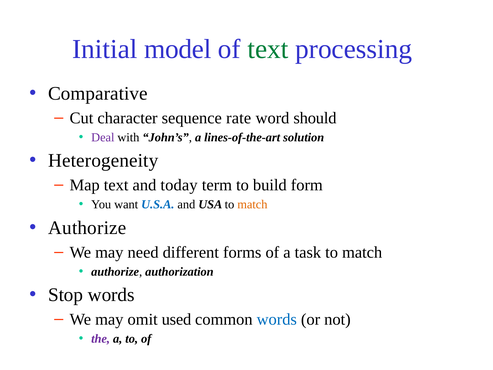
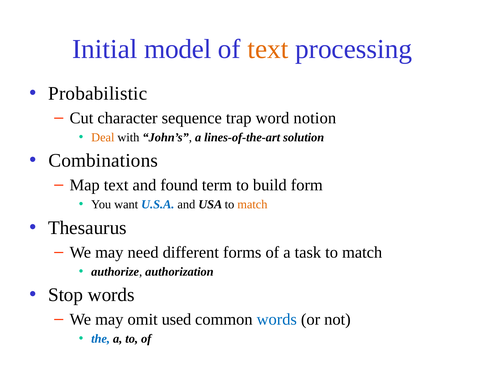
text colour: green -> orange (268, 49)
Comparative: Comparative -> Probabilistic (98, 93)
rate: rate -> trap (239, 118)
should: should -> notion (315, 118)
Deal colour: purple -> orange (103, 137)
Heterogeneity: Heterogeneity -> Combinations (103, 160)
today: today -> found (179, 185)
Authorize: Authorize -> Thesaurus (87, 228)
the colour: purple -> blue (101, 339)
